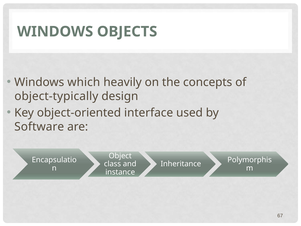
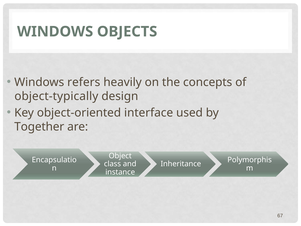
which: which -> refers (84, 82)
Software: Software -> Together (39, 127)
